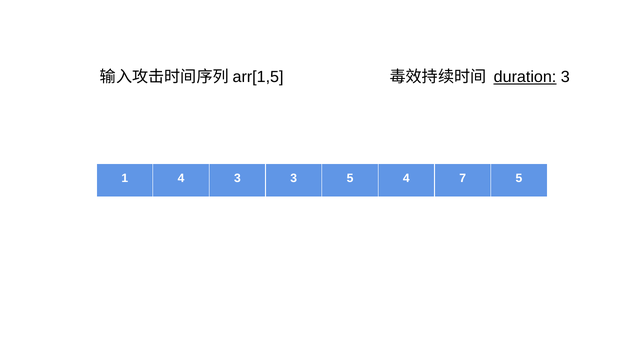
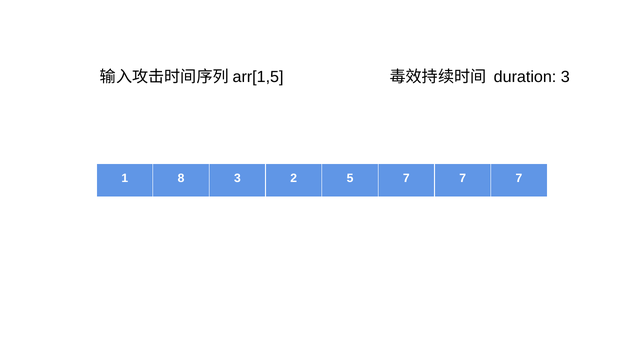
duration underline: present -> none (525, 77)
1 4: 4 -> 8 (181, 179)
3 3: 3 -> 2 (294, 179)
5 4: 4 -> 7 (406, 179)
5: 5 -> 7 (519, 179)
